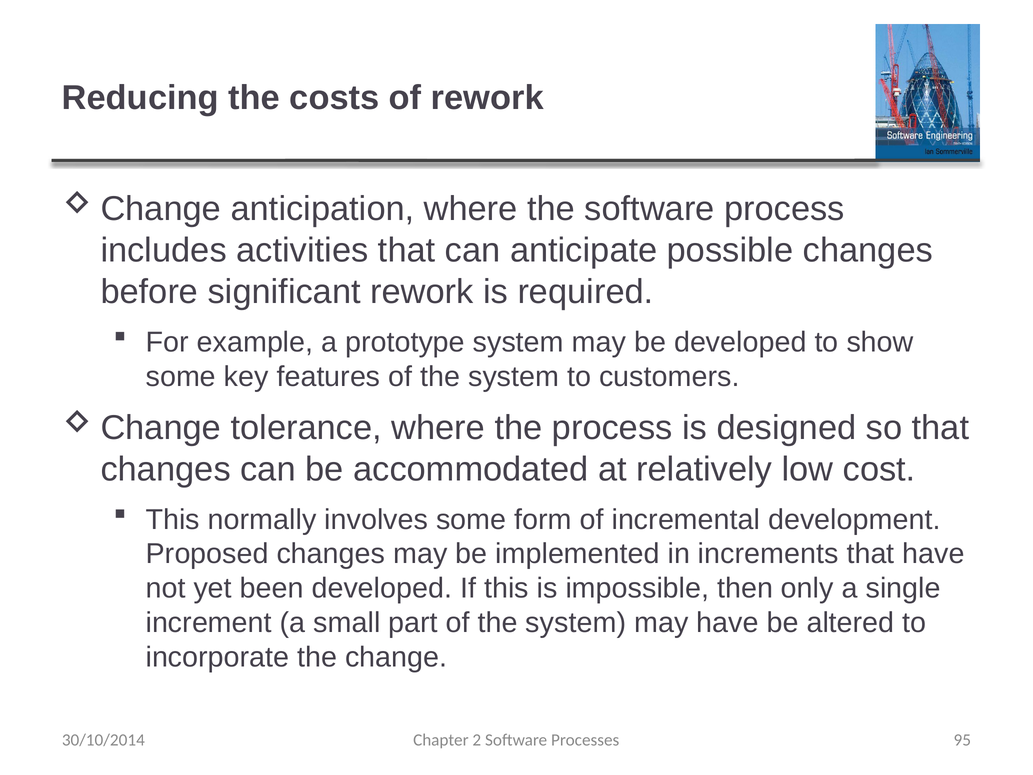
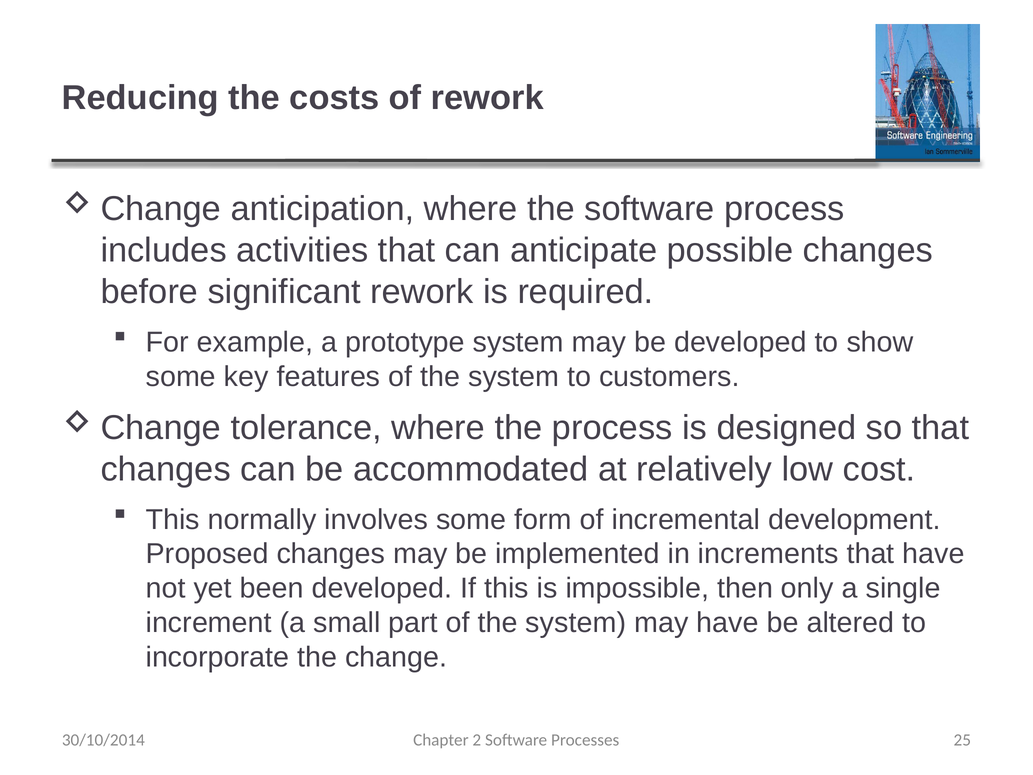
95: 95 -> 25 (962, 740)
